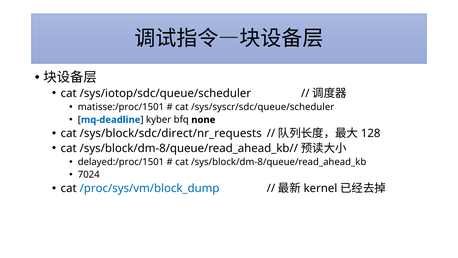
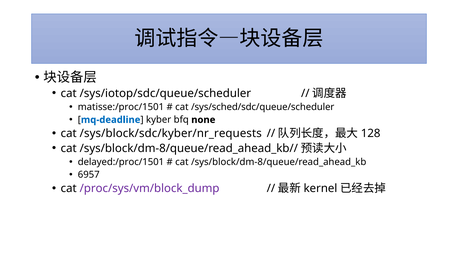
/sys/syscr/sdc/queue/scheduler: /sys/syscr/sdc/queue/scheduler -> /sys/sched/sdc/queue/scheduler (263, 107)
/sys/block/sdc/direct/nr_requests: /sys/block/sdc/direct/nr_requests -> /sys/block/sdc/kyber/nr_requests (171, 133)
7024: 7024 -> 6957 (89, 174)
/proc/sys/vm/block_dump colour: blue -> purple (150, 188)
